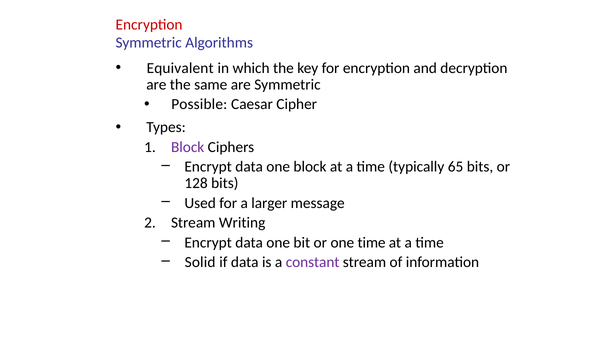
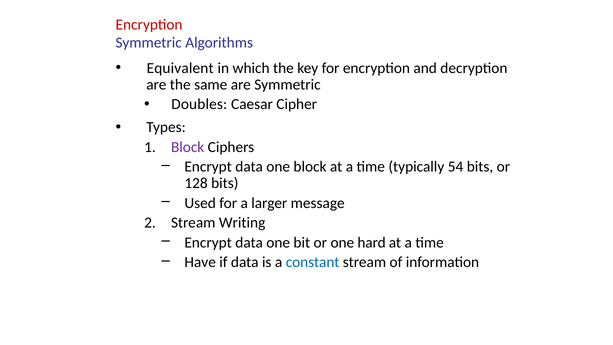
Possible: Possible -> Doubles (199, 104)
65: 65 -> 54 (456, 167)
one time: time -> hard (372, 242)
Solid: Solid -> Have (200, 262)
constant colour: purple -> blue (313, 262)
